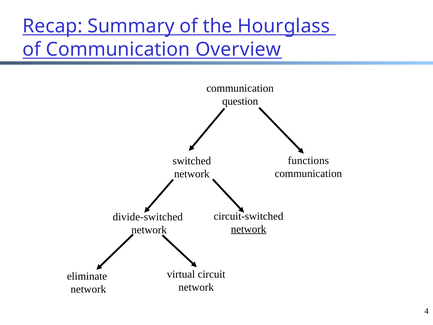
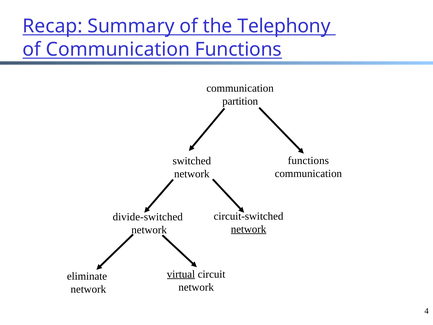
Hourglass: Hourglass -> Telephony (284, 26)
Communication Overview: Overview -> Functions (238, 49)
question: question -> partition (240, 101)
virtual underline: none -> present (181, 274)
